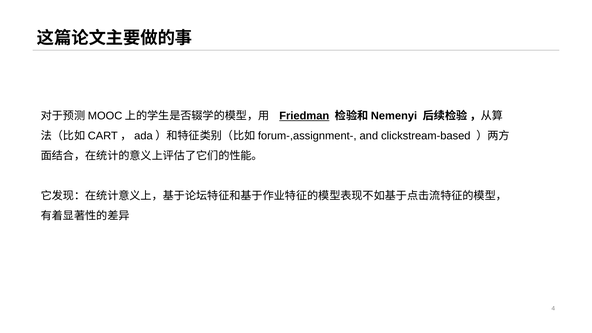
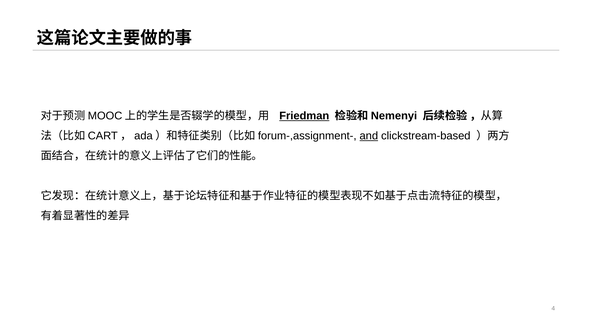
and underline: none -> present (369, 136)
